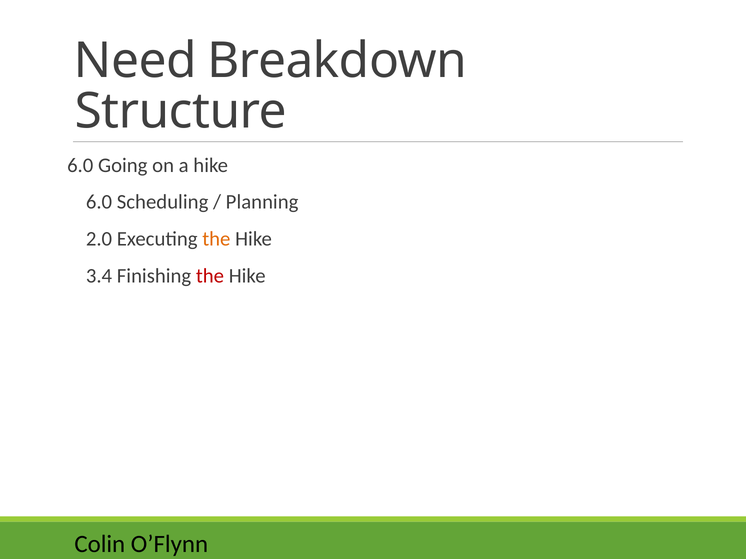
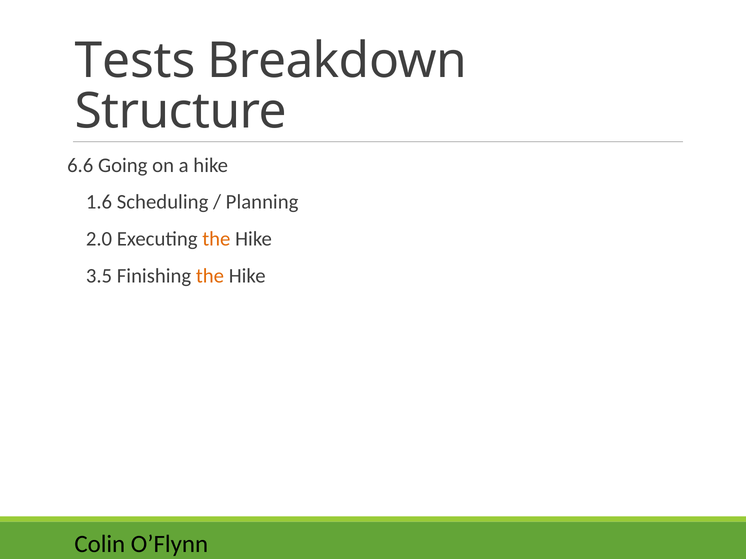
Need: Need -> Tests (135, 61)
6.0: 6.0 -> 6.6 (80, 165)
6.0: 6.0 -> 1.6 (99, 202)
3.4: 3.4 -> 3.5 (99, 276)
the colour: red -> orange (210, 276)
